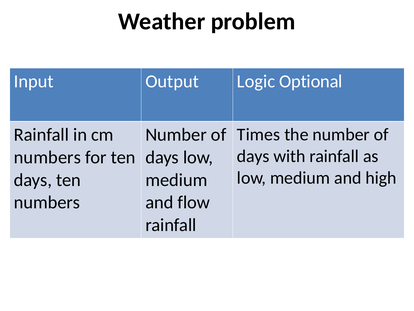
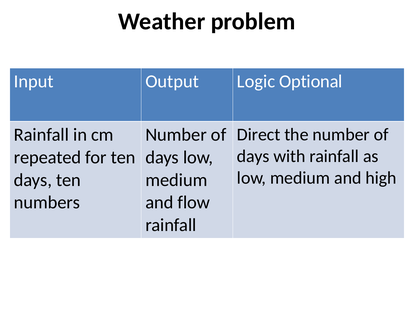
Times: Times -> Direct (259, 134)
numbers: numbers -> repeated (48, 157)
